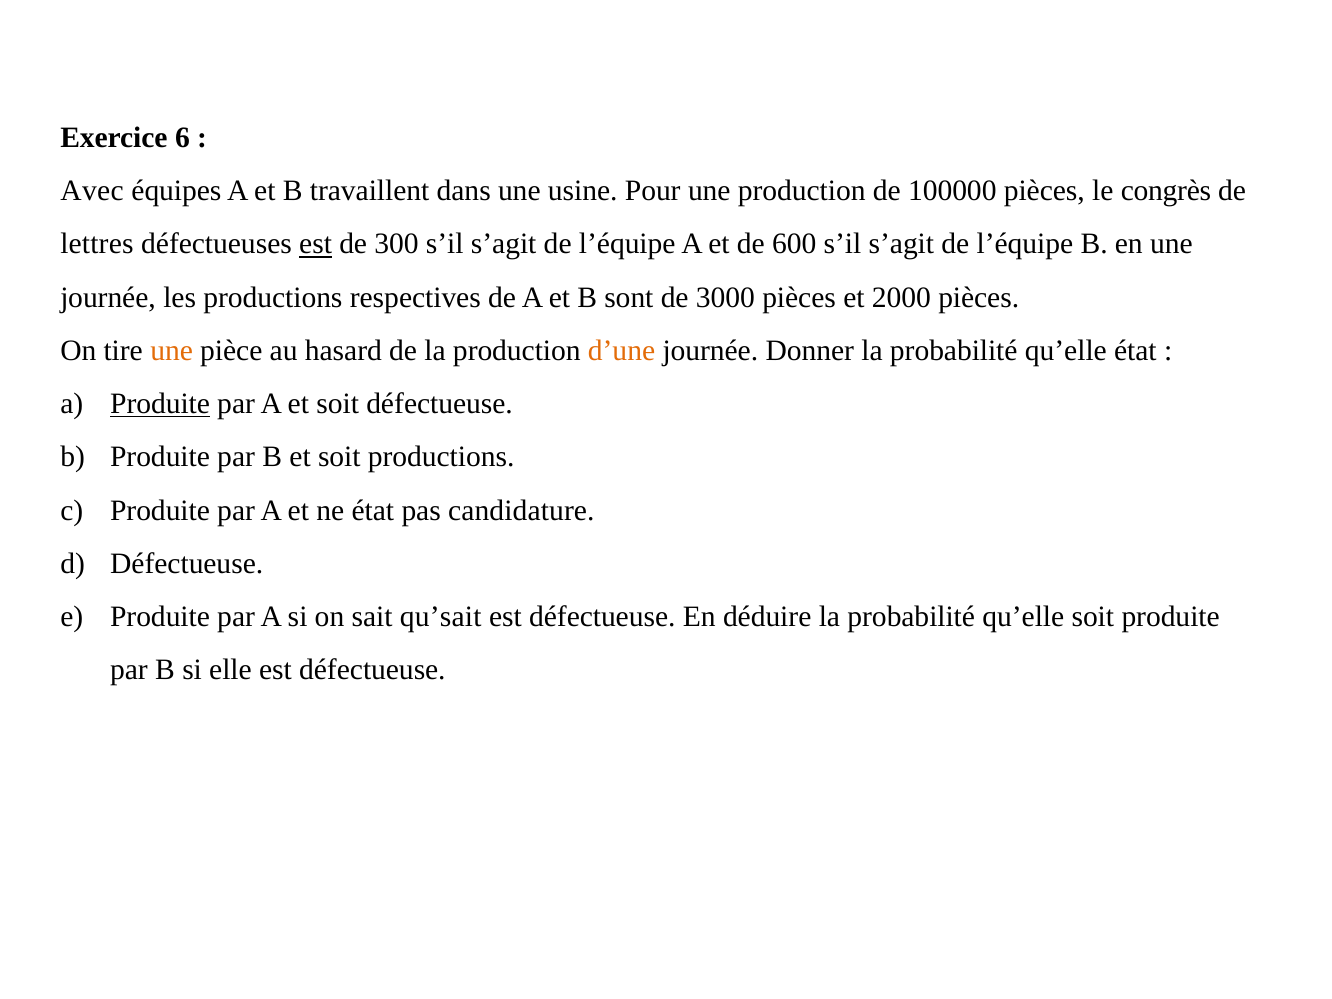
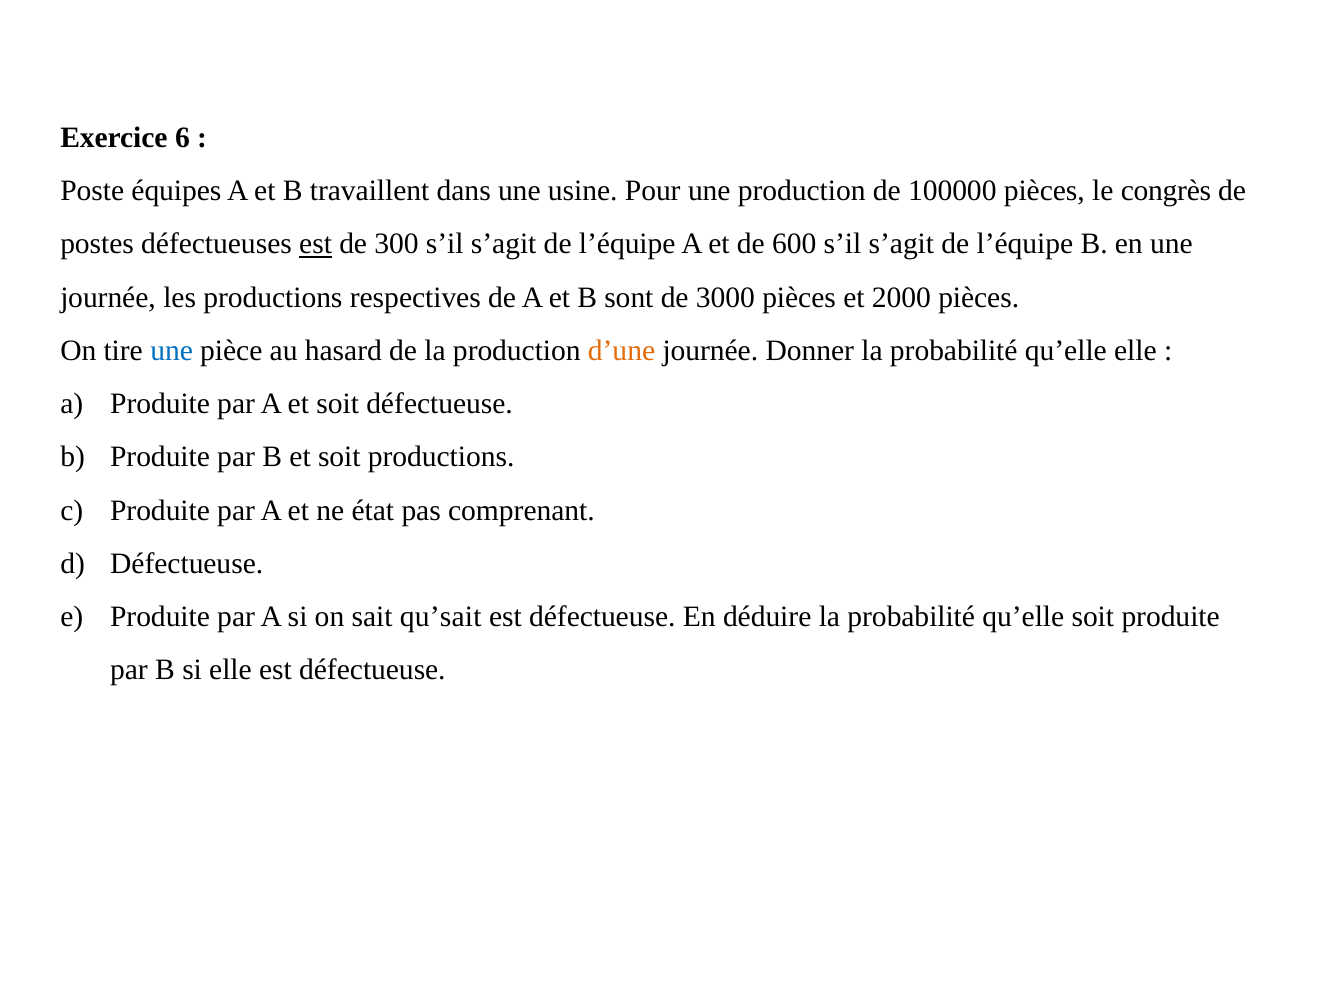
Avec: Avec -> Poste (92, 191)
lettres: lettres -> postes (97, 244)
une colour: orange -> blue (172, 351)
qu’elle état: état -> elle (1135, 351)
Produite underline: present -> none (160, 404)
candidature: candidature -> comprenant (521, 510)
